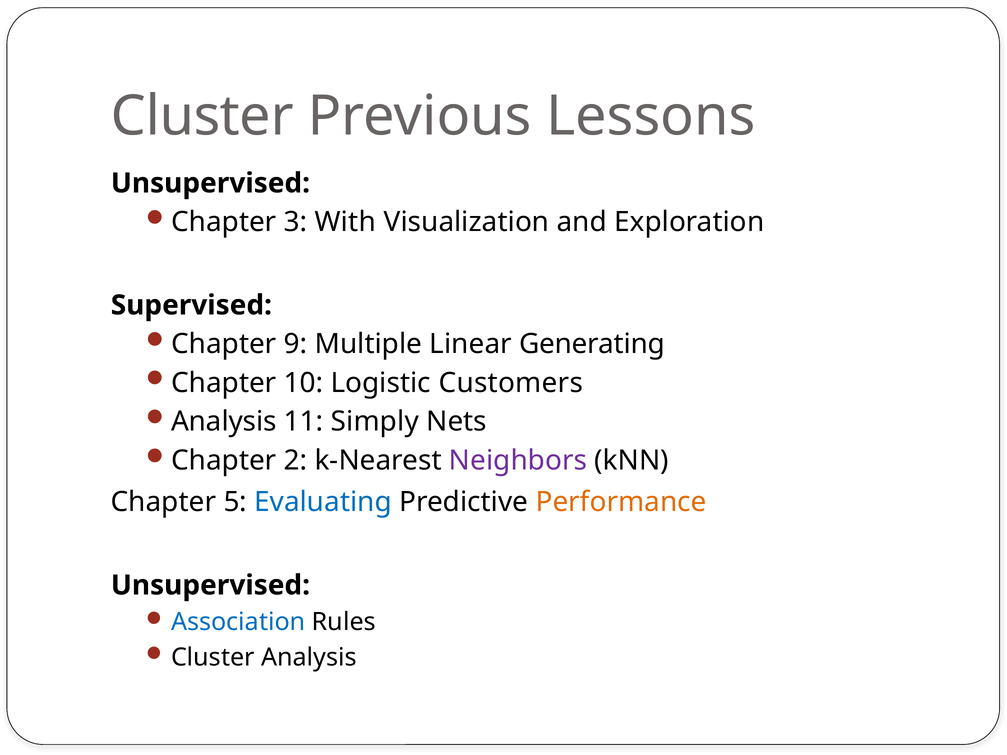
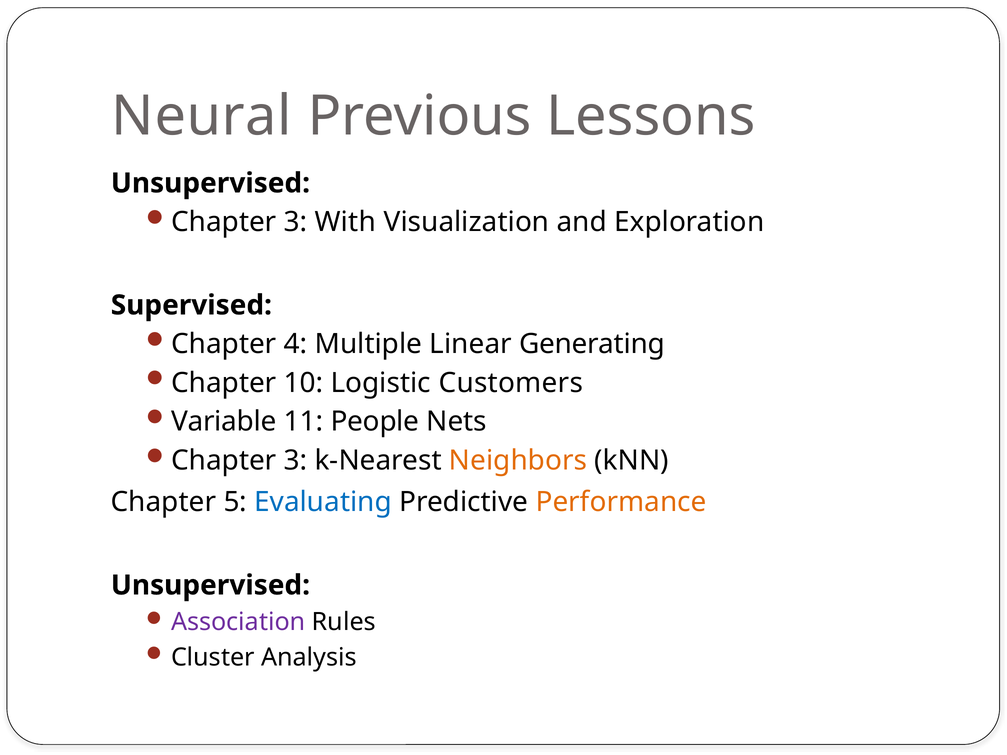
Cluster: Cluster -> Neural (202, 116)
9: 9 -> 4 (296, 344)
Analysis: Analysis -> Variable (224, 422)
Simply: Simply -> People (375, 422)
2: 2 -> 3 (296, 461)
Neighbors colour: purple -> orange (518, 461)
Association colour: blue -> purple (238, 622)
